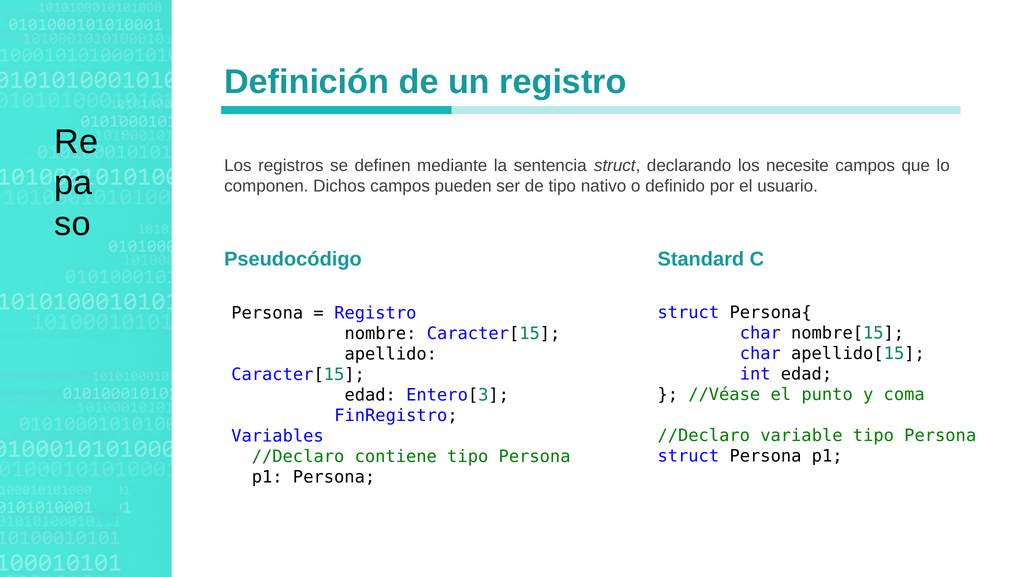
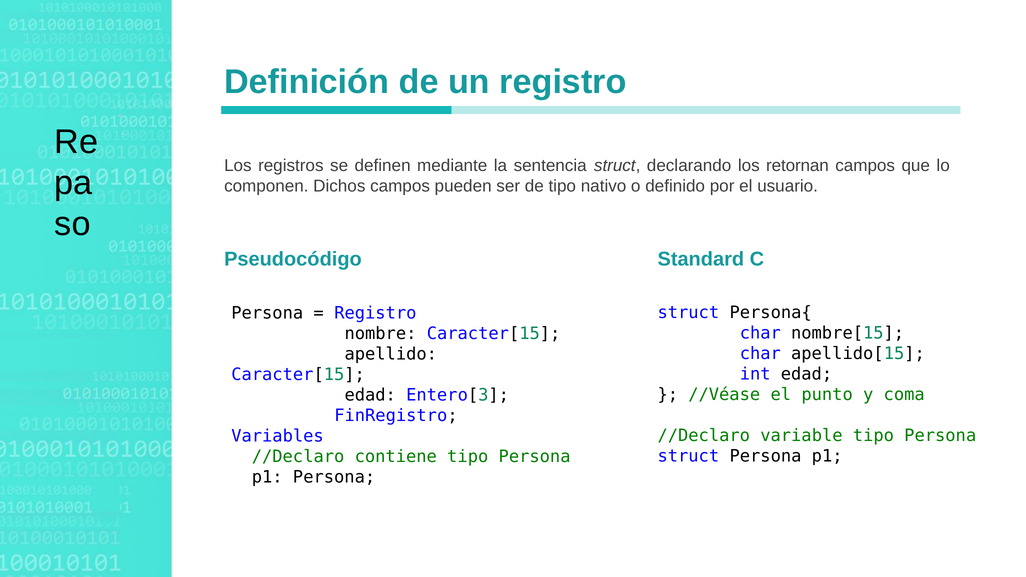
necesite: necesite -> retornan (797, 166)
